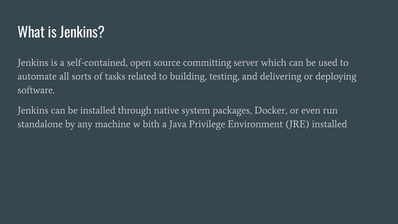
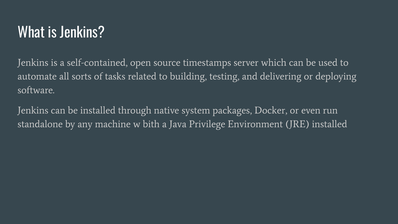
committing: committing -> timestamps (207, 63)
